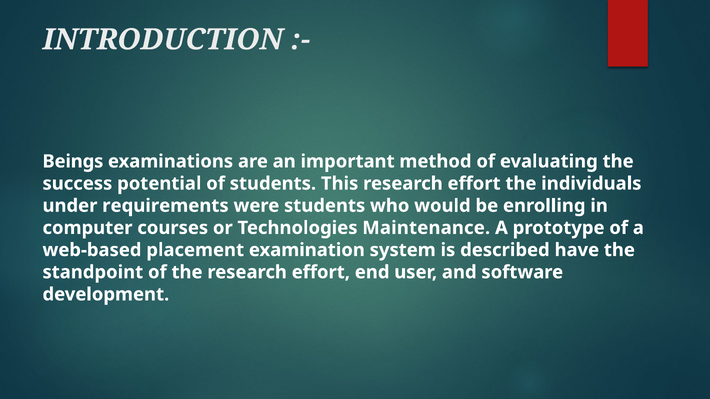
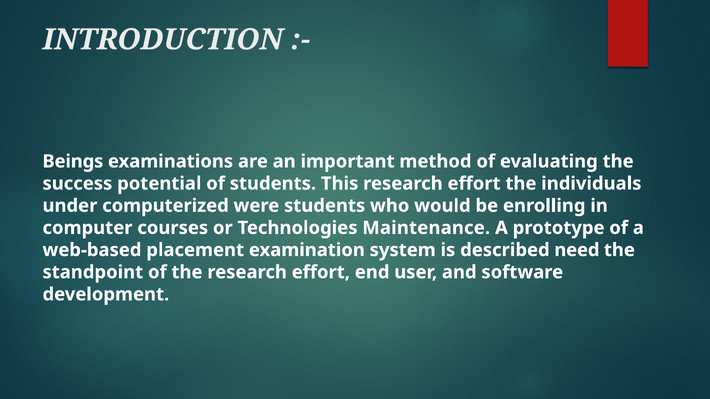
requirements: requirements -> computerized (166, 206)
have: have -> need (577, 250)
